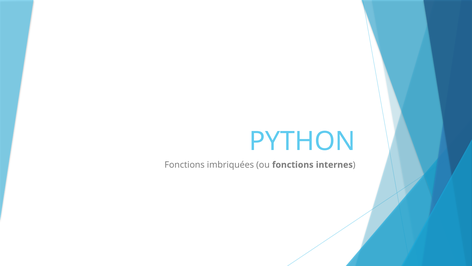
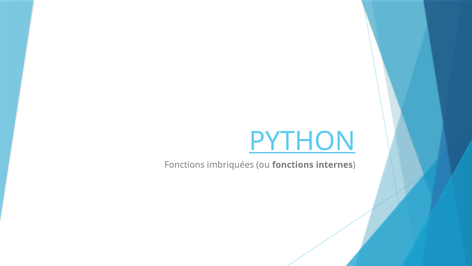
PYTHON underline: none -> present (302, 141)
